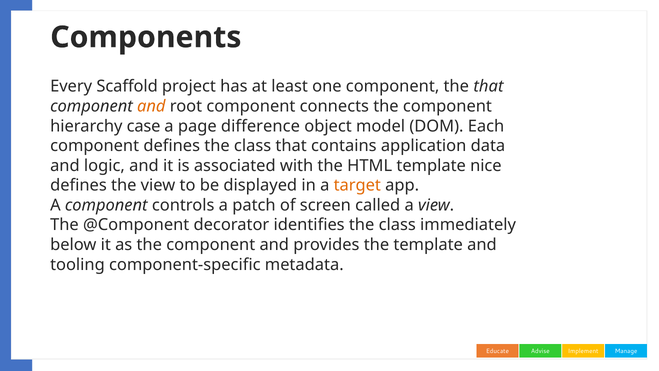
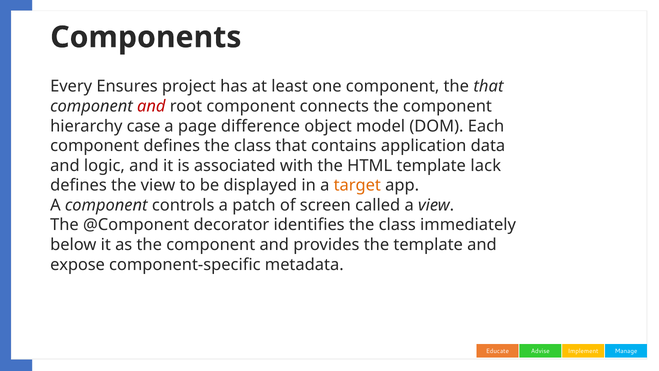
Scaffold: Scaffold -> Ensures (127, 86)
and colour: orange -> red (151, 106)
nice: nice -> lack (486, 166)
tooling: tooling -> expose (78, 264)
